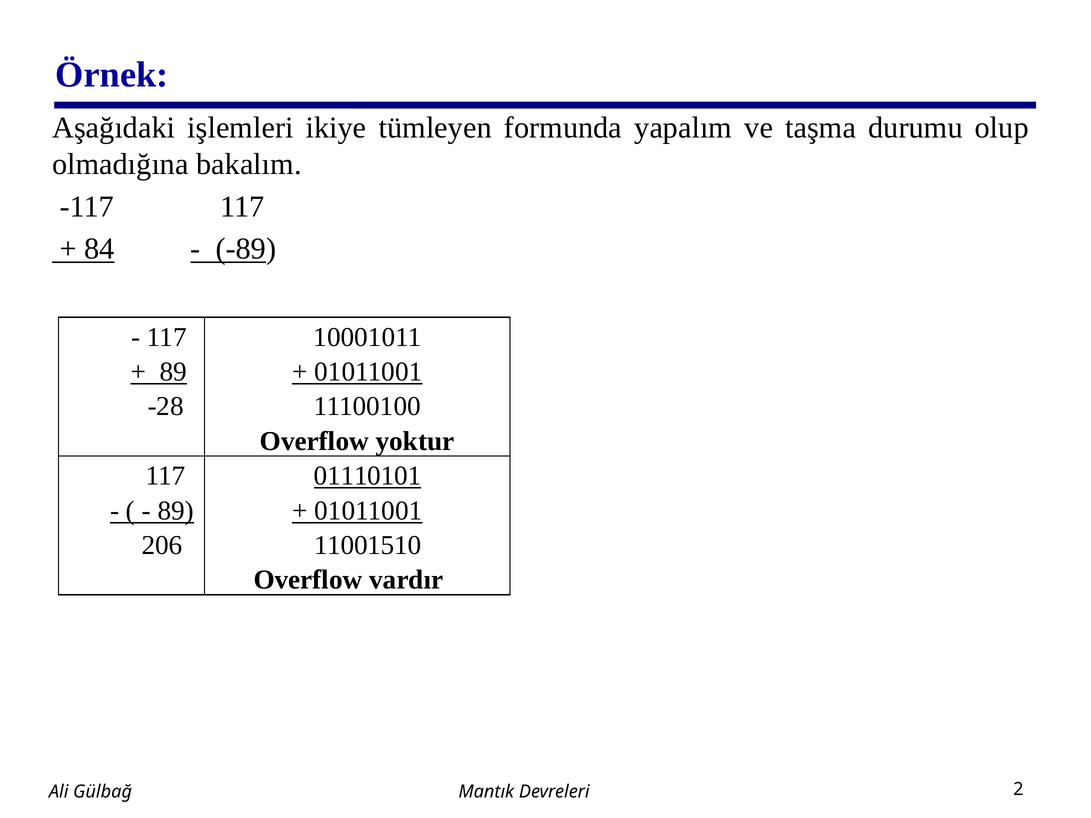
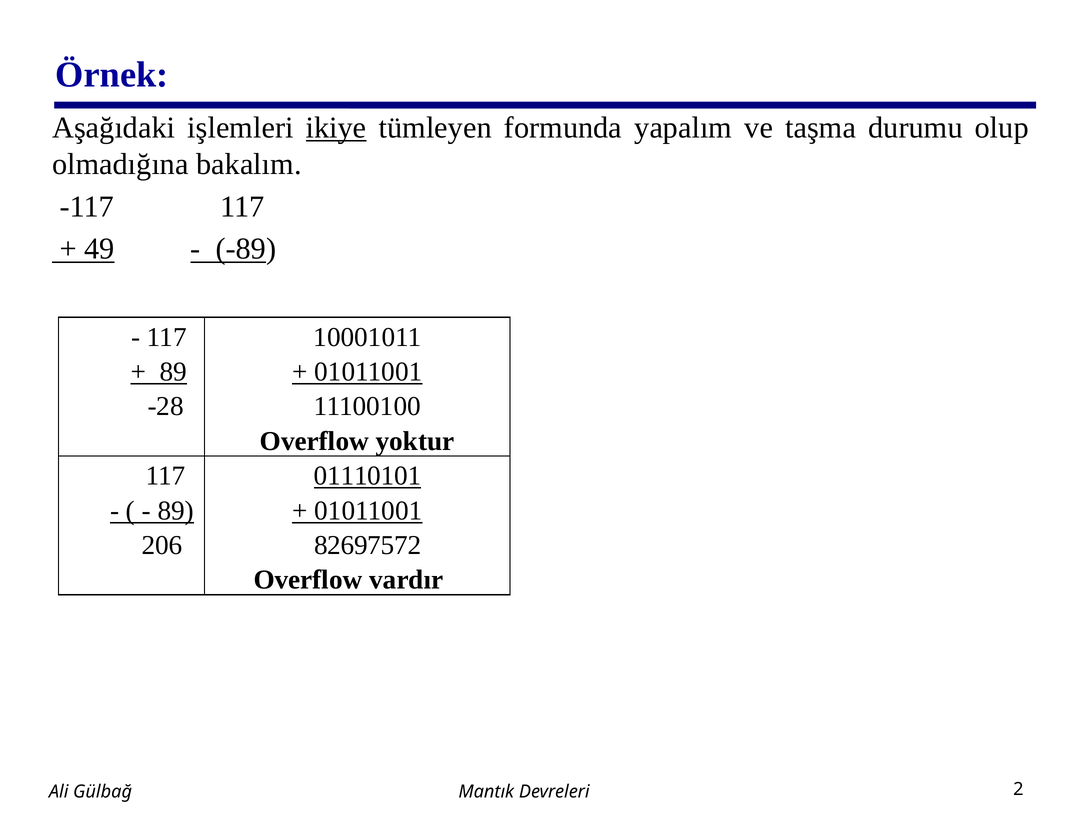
ikiye underline: none -> present (336, 128)
84: 84 -> 49 (99, 249)
11001510: 11001510 -> 82697572 (368, 545)
